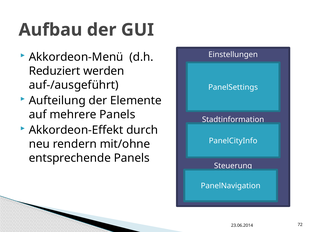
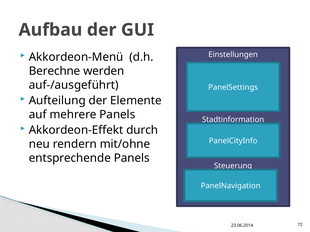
Reduziert: Reduziert -> Berechne (55, 71)
